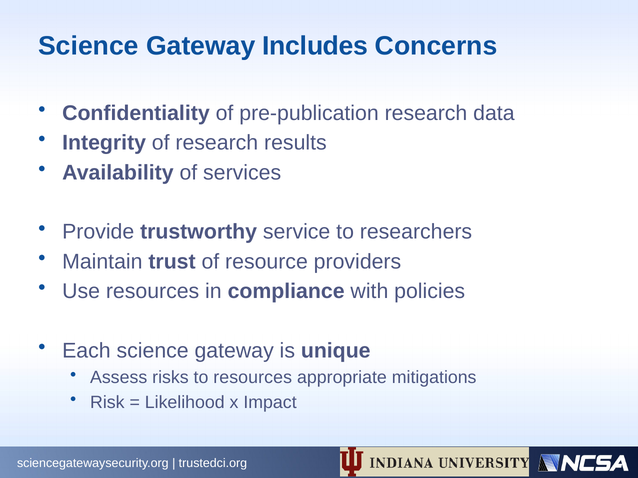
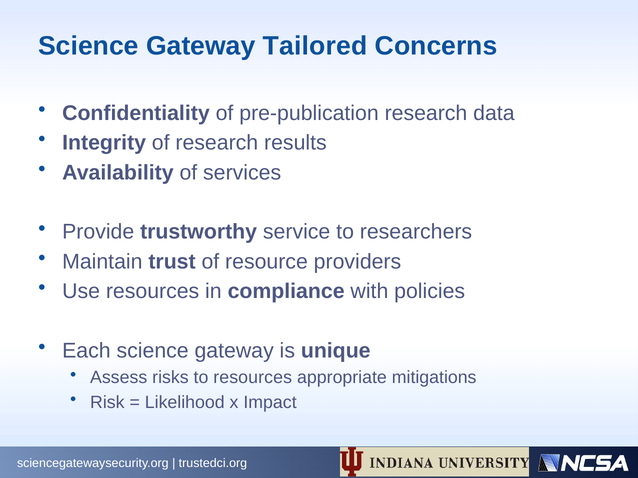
Includes: Includes -> Tailored (315, 46)
